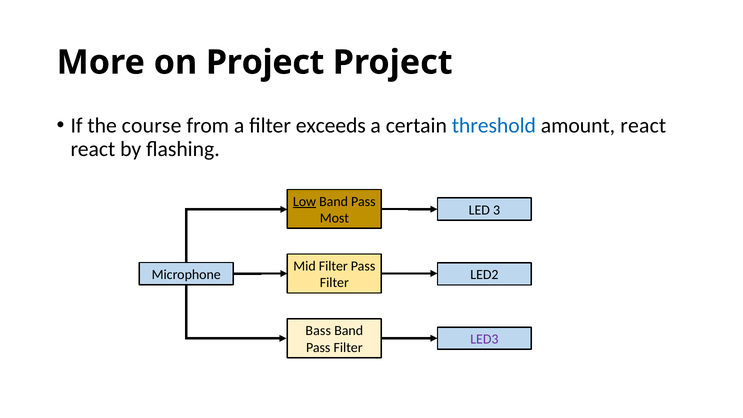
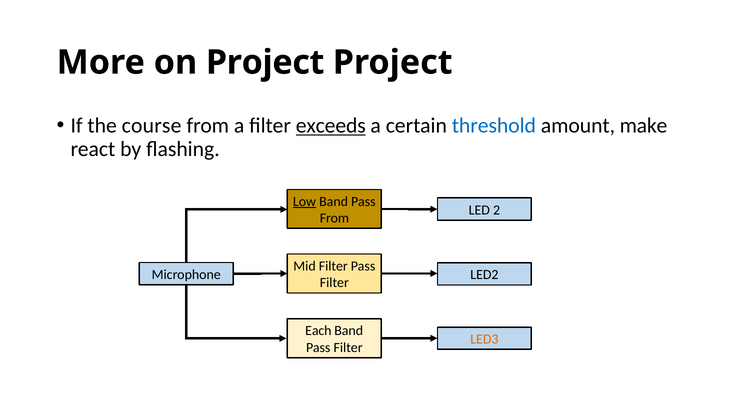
exceeds underline: none -> present (331, 126)
amount react: react -> make (643, 126)
3: 3 -> 2 (497, 210)
Most: Most -> From (334, 218)
Bass: Bass -> Each (318, 331)
LED3 colour: purple -> orange (484, 339)
